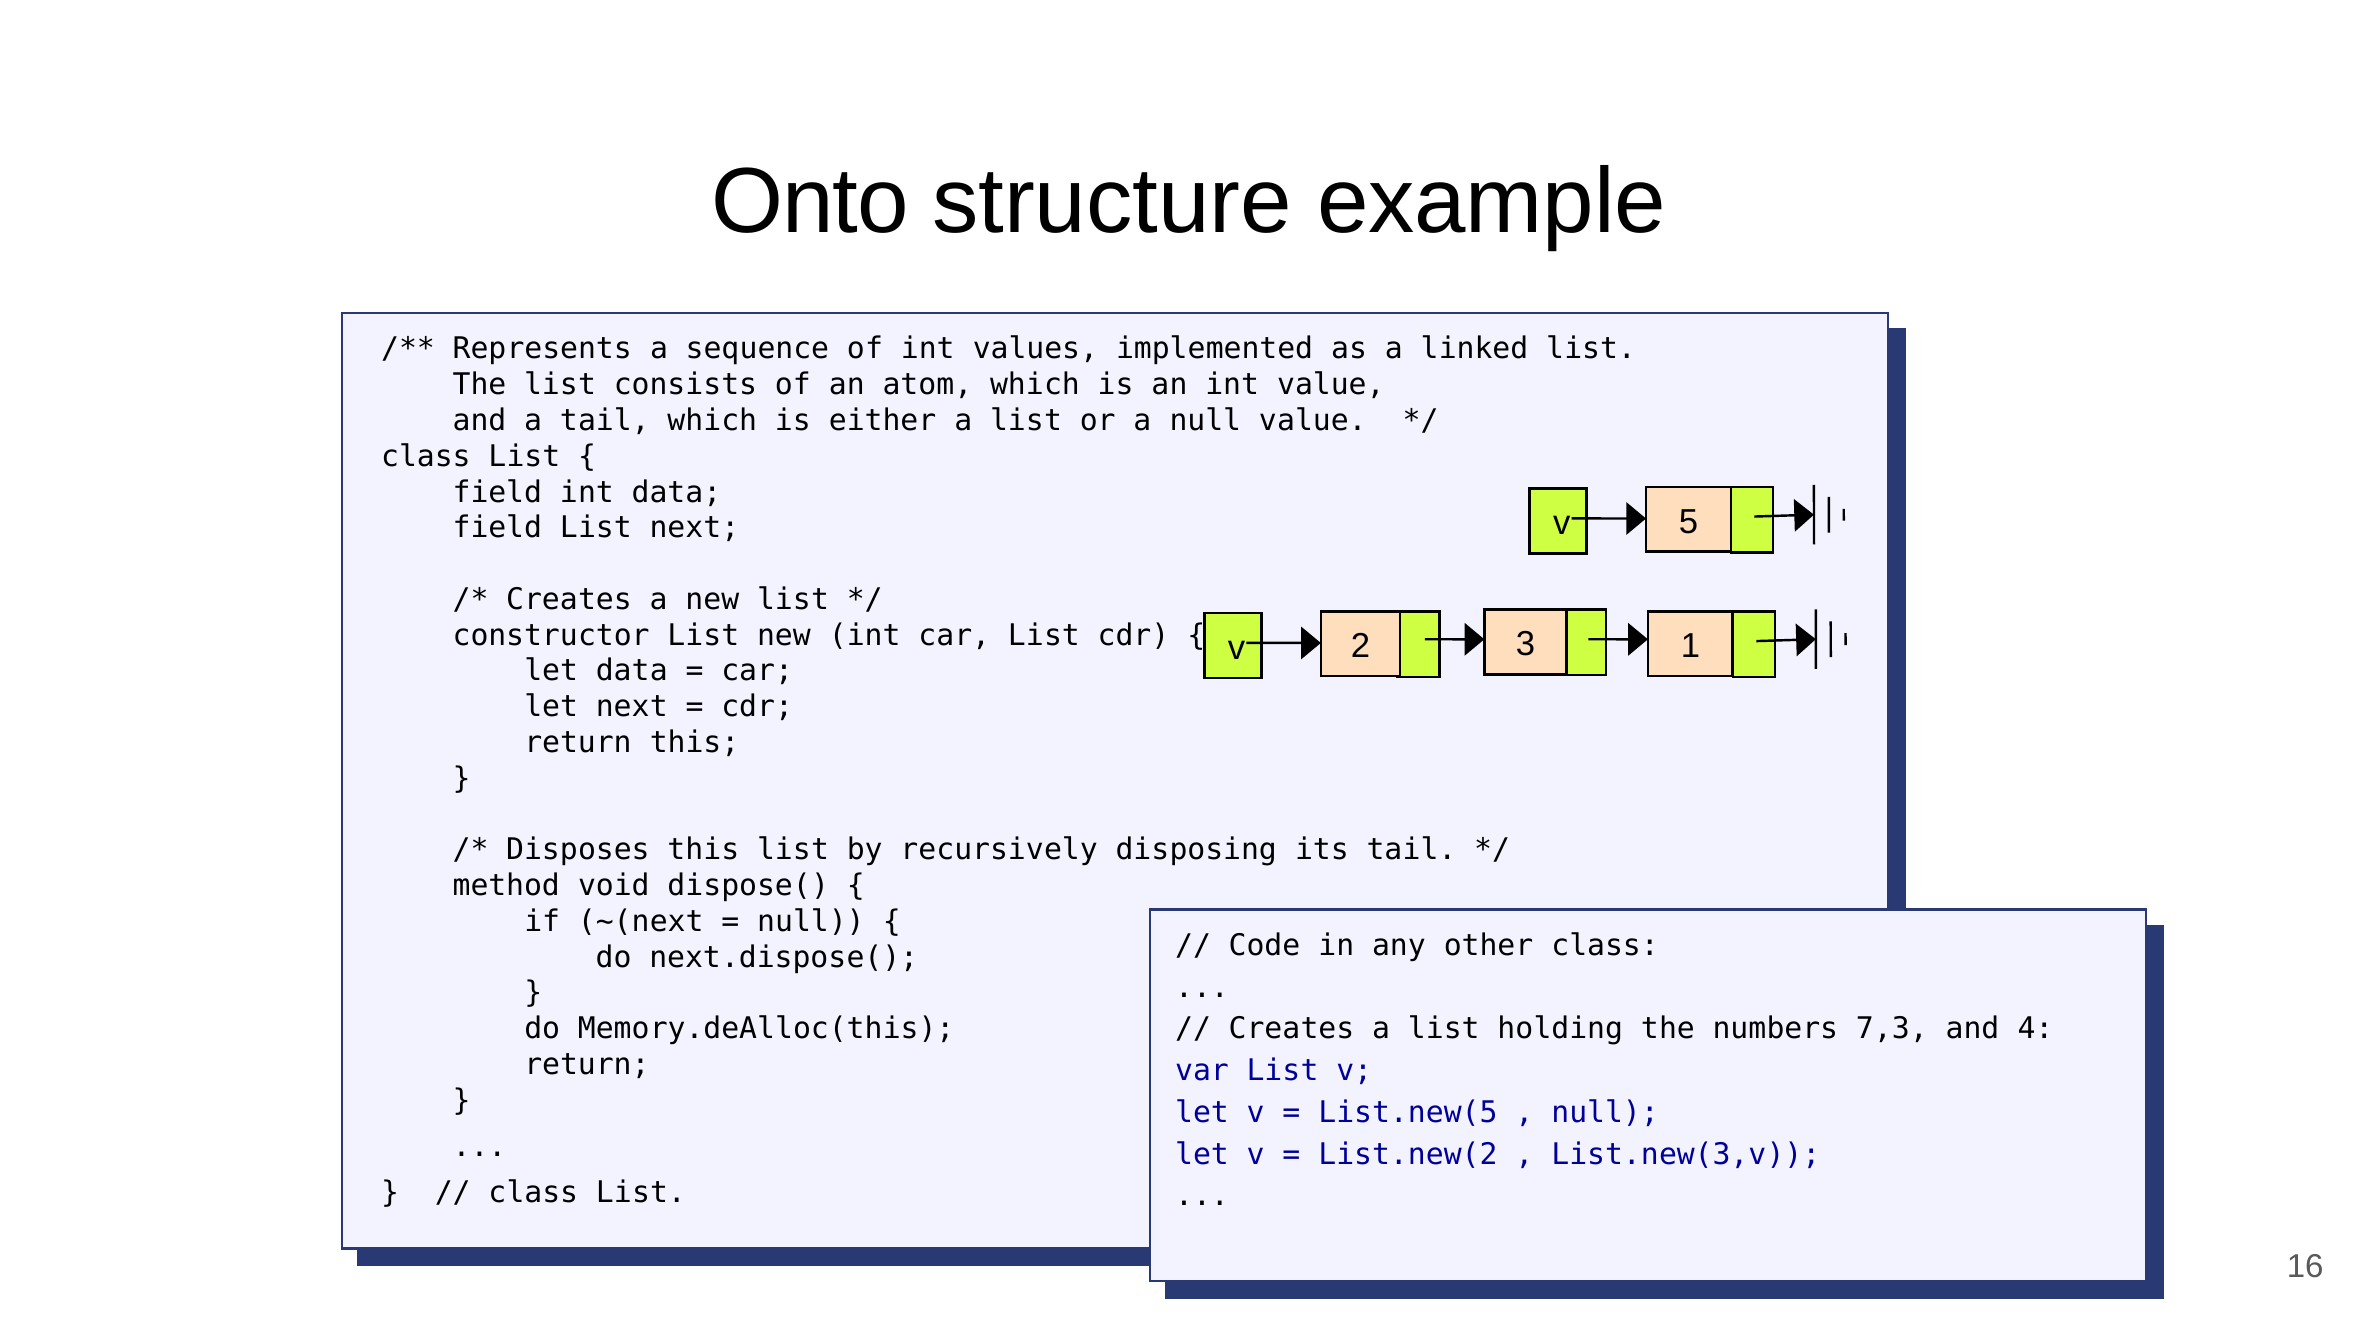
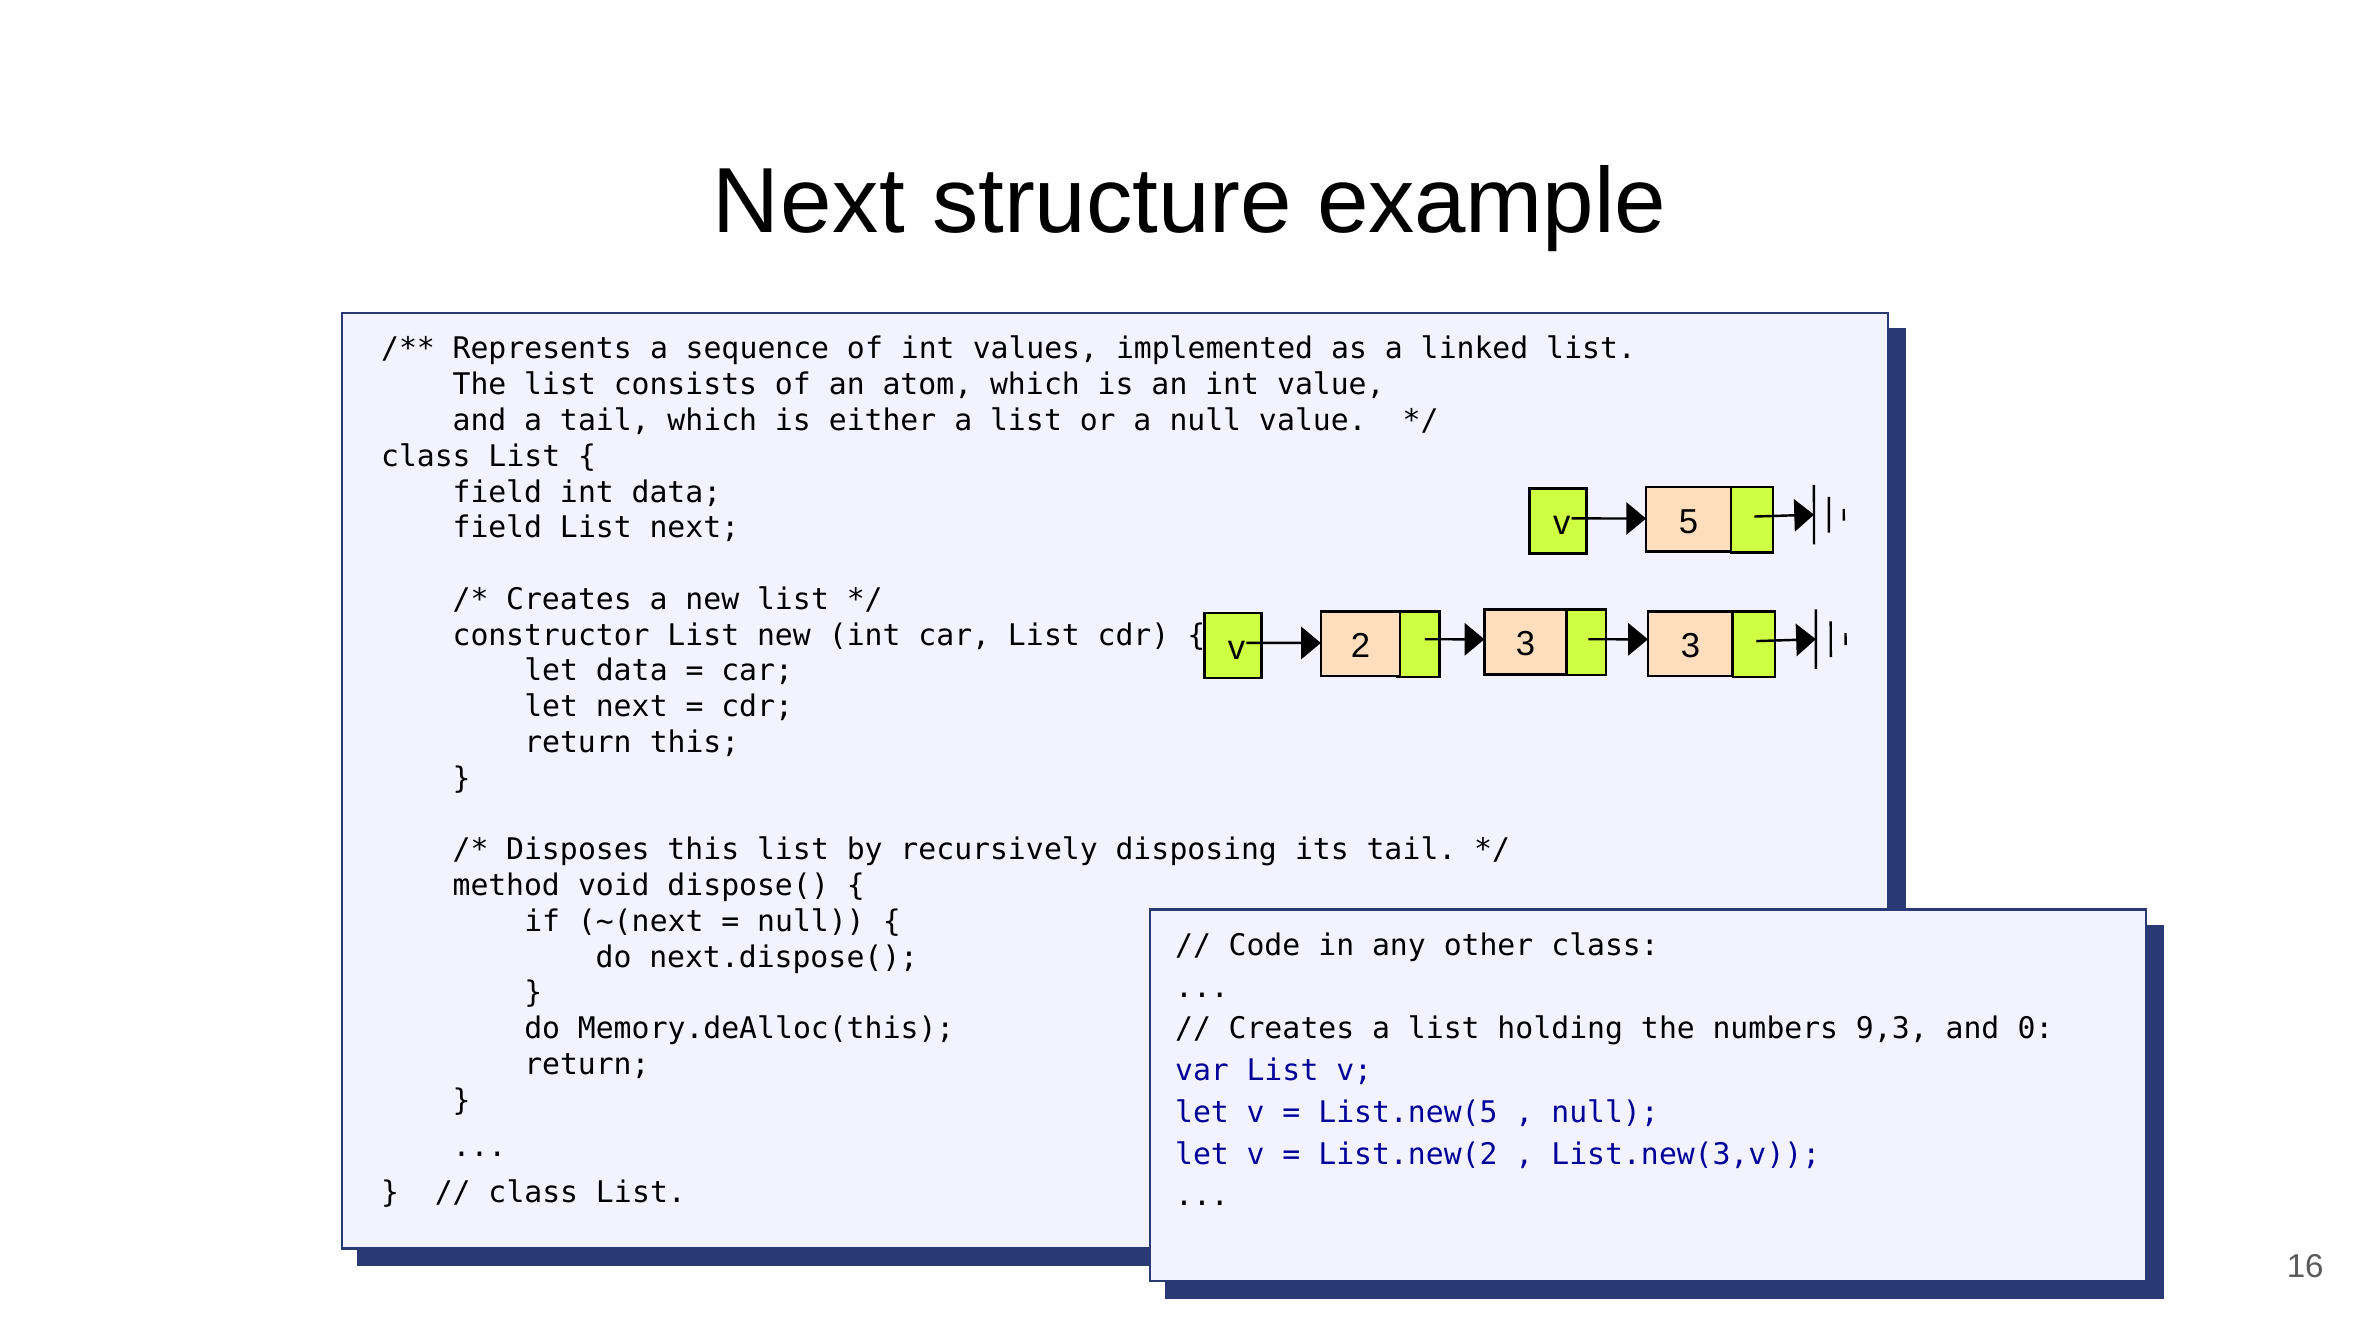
Onto: Onto -> Next (809, 202)
3 1: 1 -> 3 (1690, 646)
7,3: 7,3 -> 9,3 (1892, 1029)
4: 4 -> 0 (2035, 1029)
